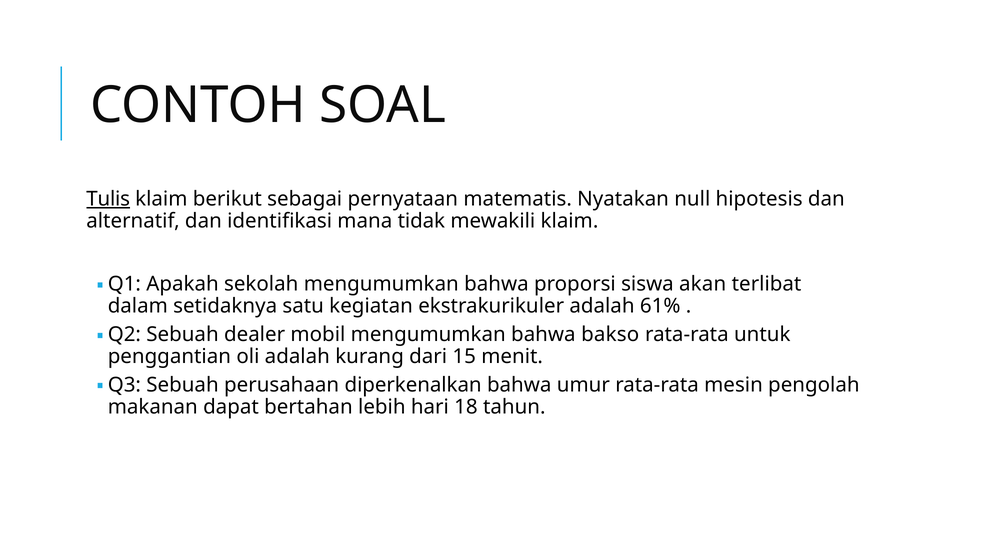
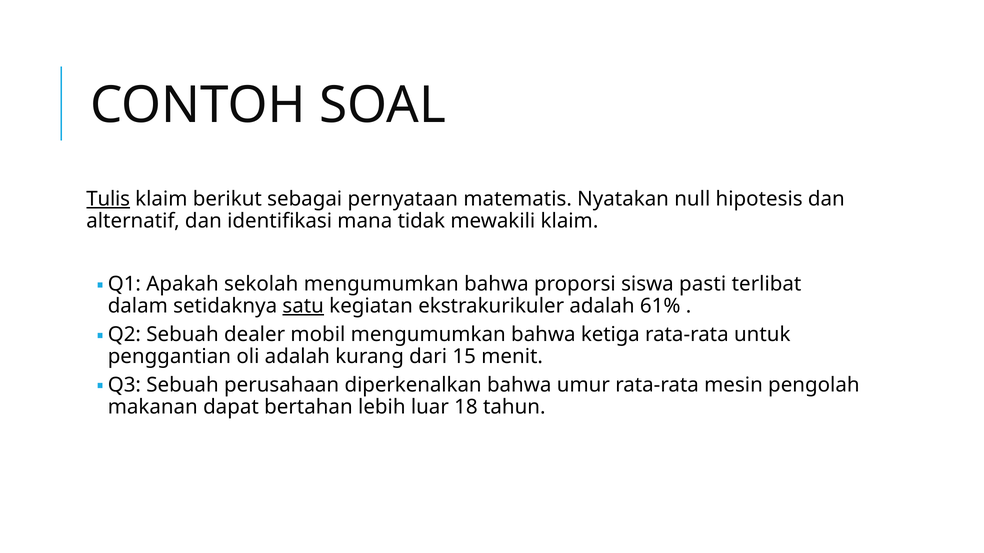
akan: akan -> pasti (703, 284)
satu underline: none -> present (303, 306)
bakso: bakso -> ketiga (610, 335)
hari: hari -> luar (430, 407)
